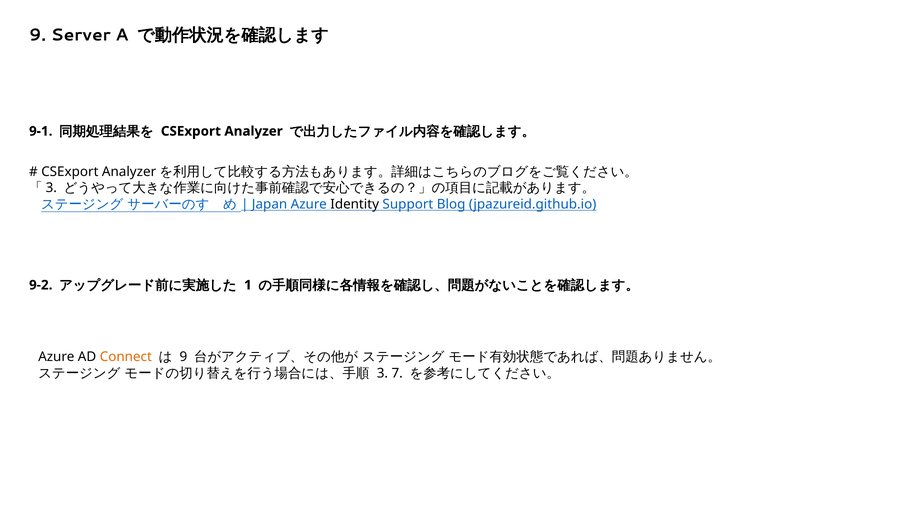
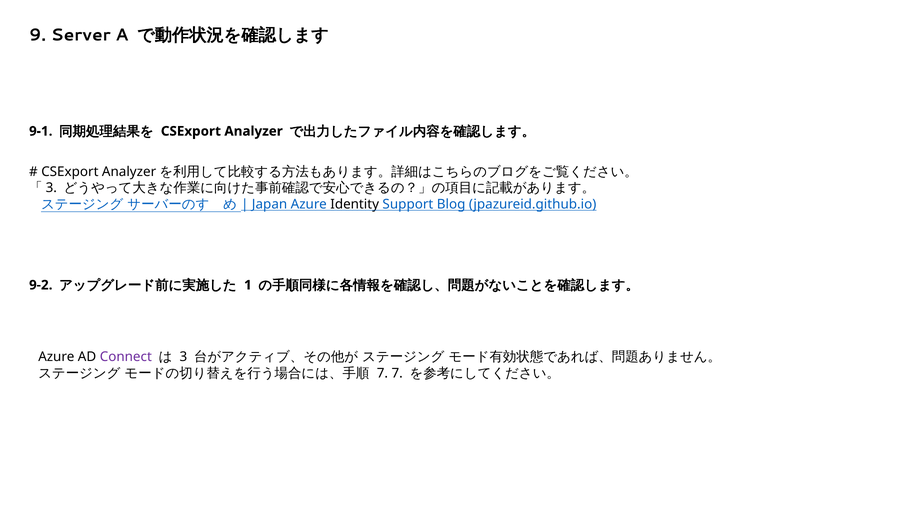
Connect colour: orange -> purple (126, 357)
9: 9 -> 3 (183, 357)
3: 3 -> 7 (382, 373)
